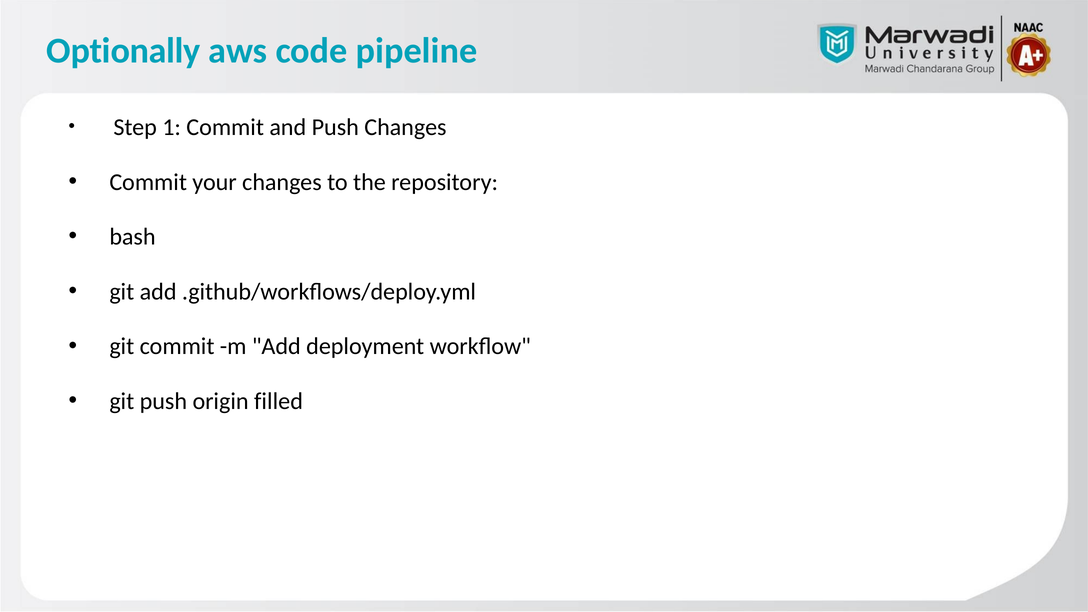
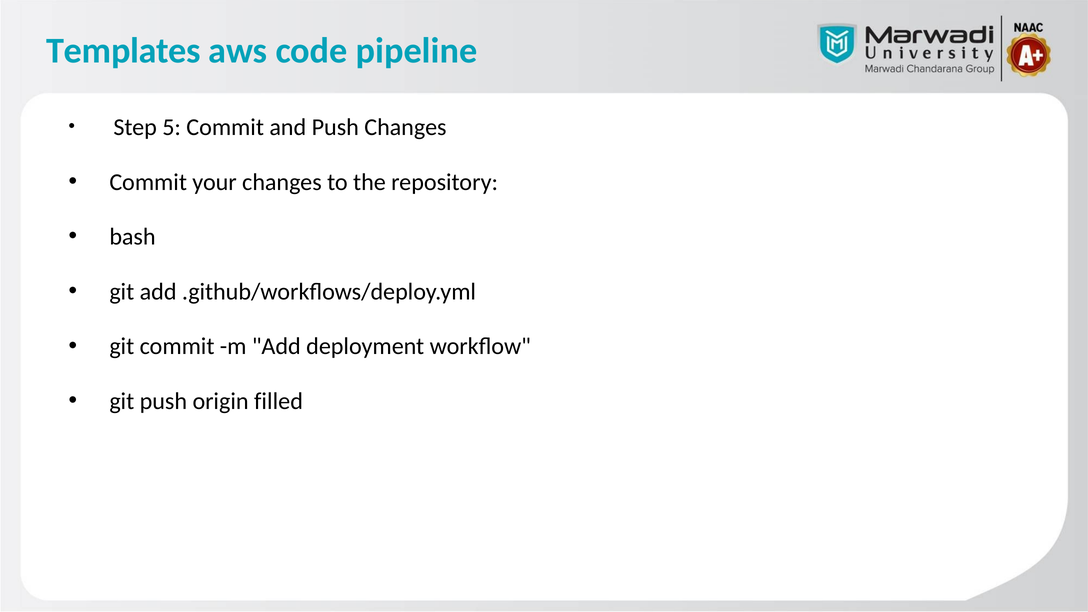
Optionally: Optionally -> Templates (124, 51)
1: 1 -> 5 (172, 127)
